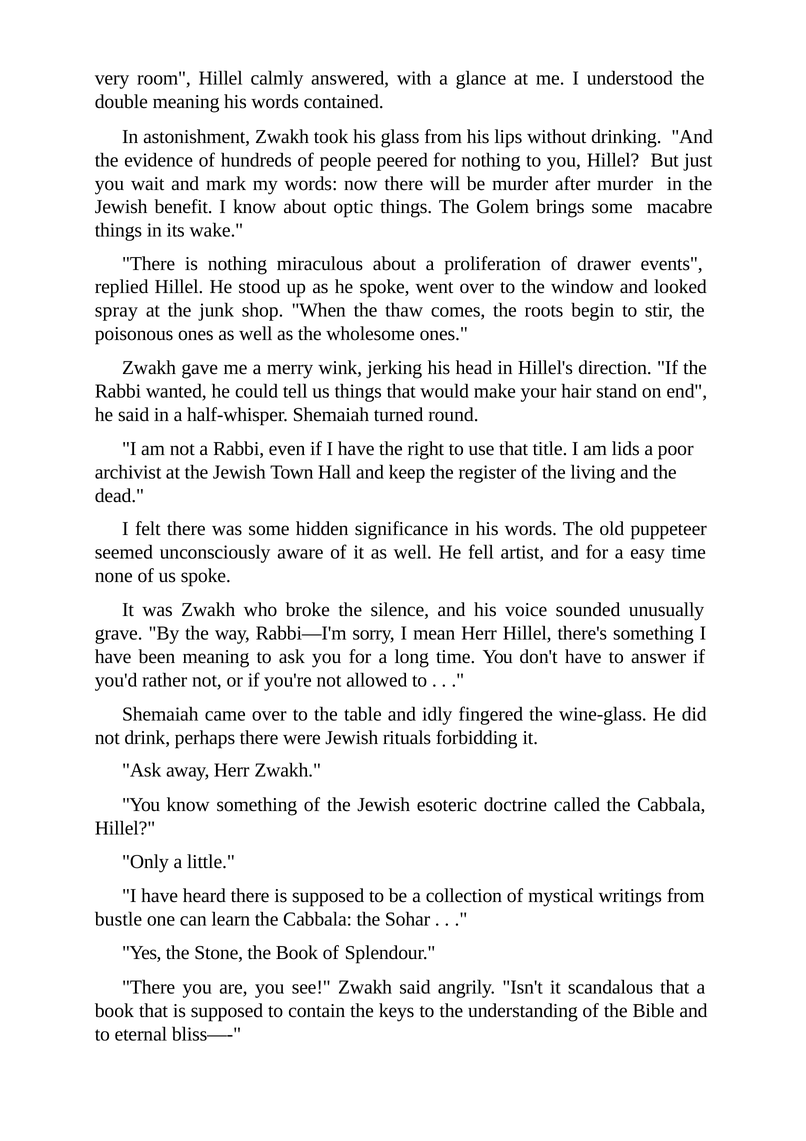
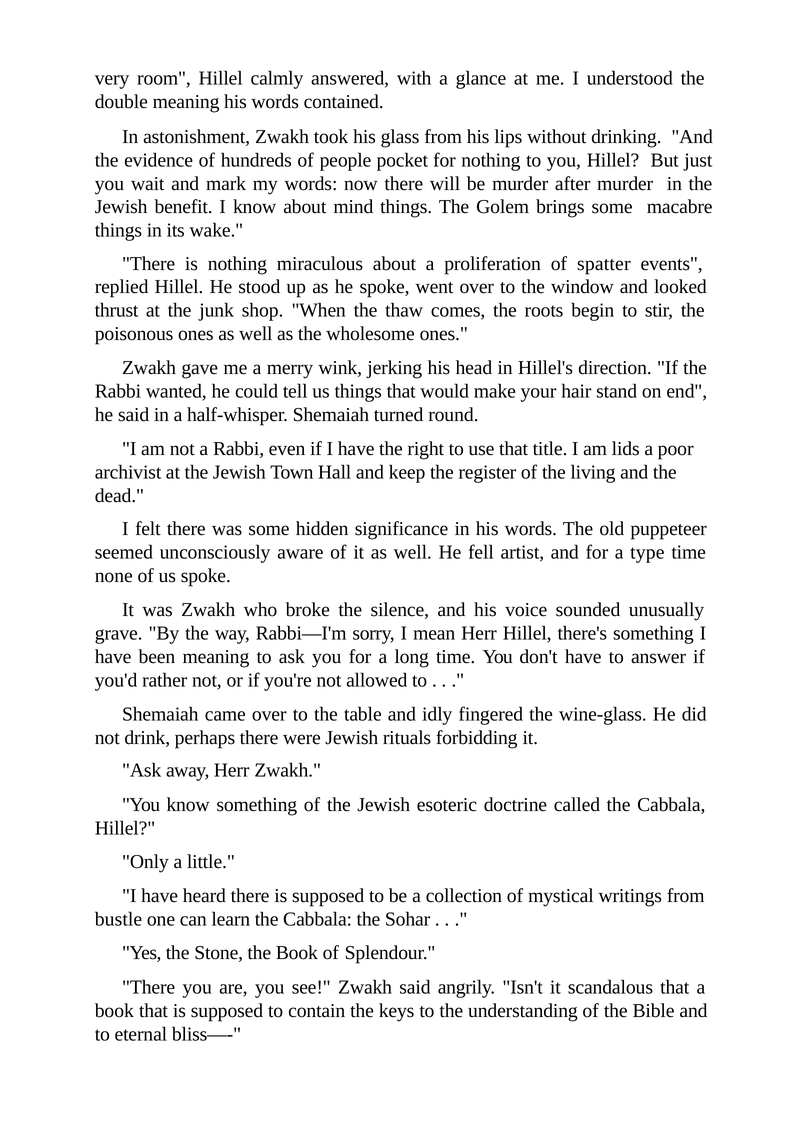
peered: peered -> pocket (402, 160)
optic: optic -> mind (353, 207)
drawer: drawer -> spatter (604, 263)
spray: spray -> thrust (117, 310)
easy: easy -> type (647, 552)
